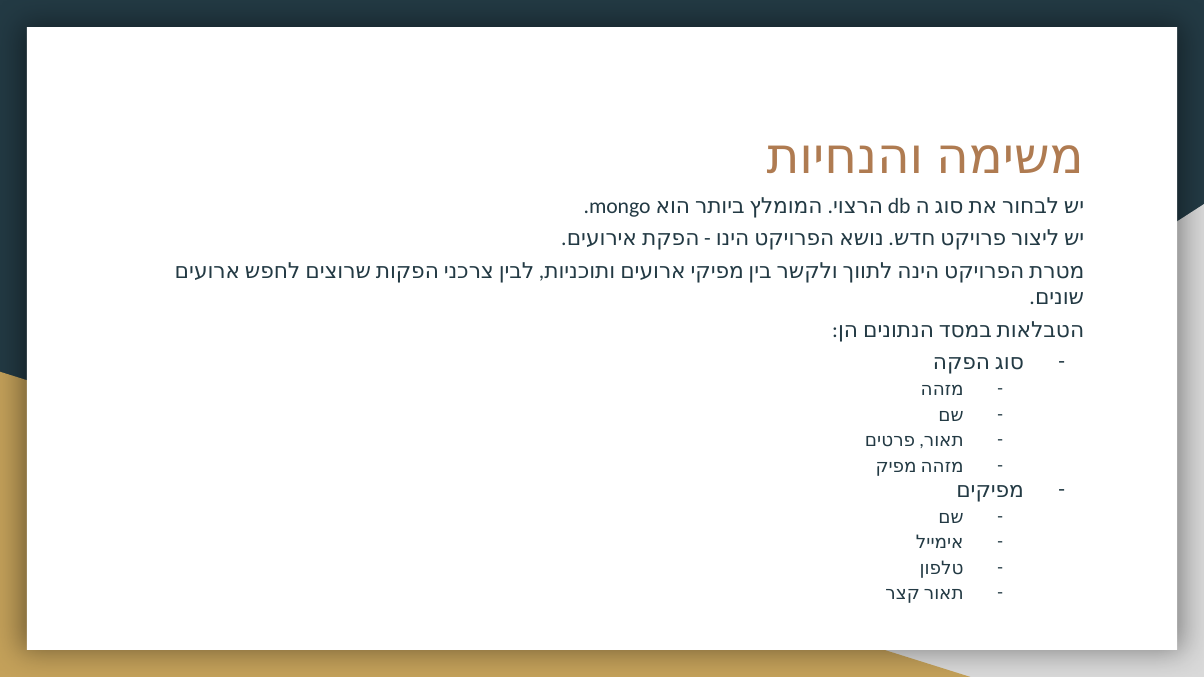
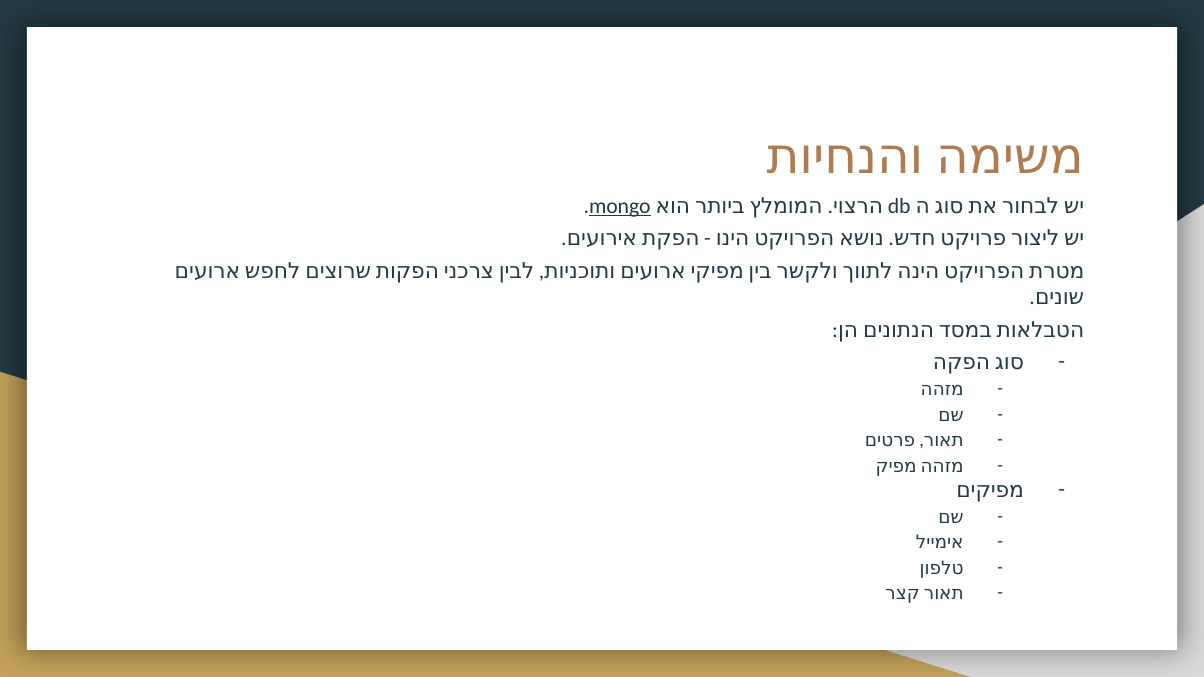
mongo underline: none -> present (620, 206)
